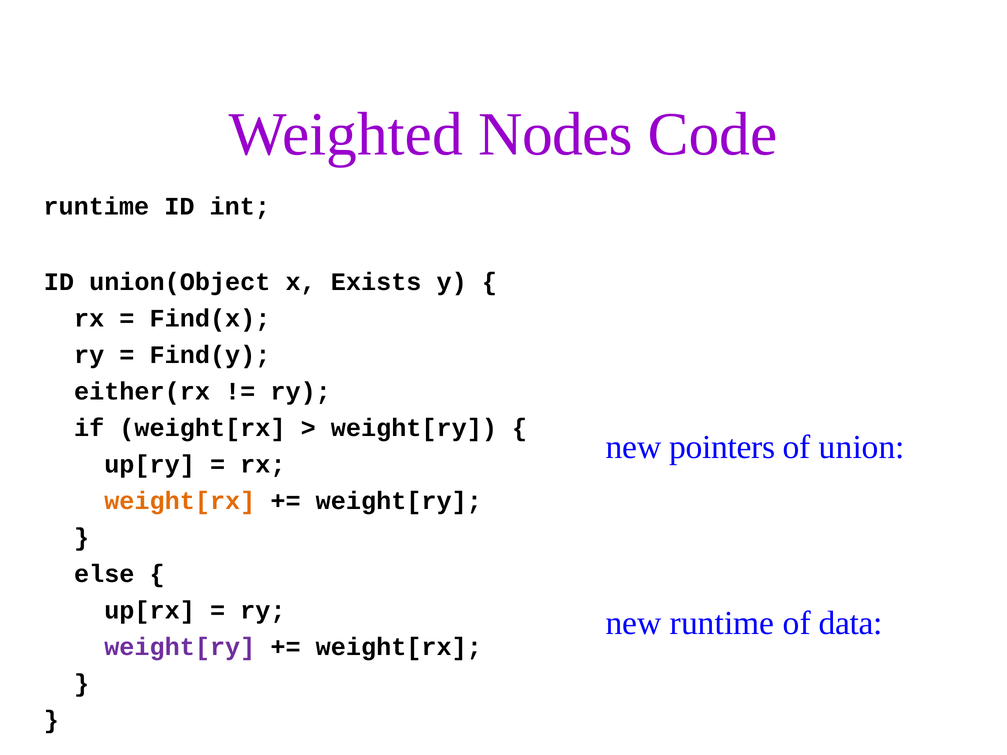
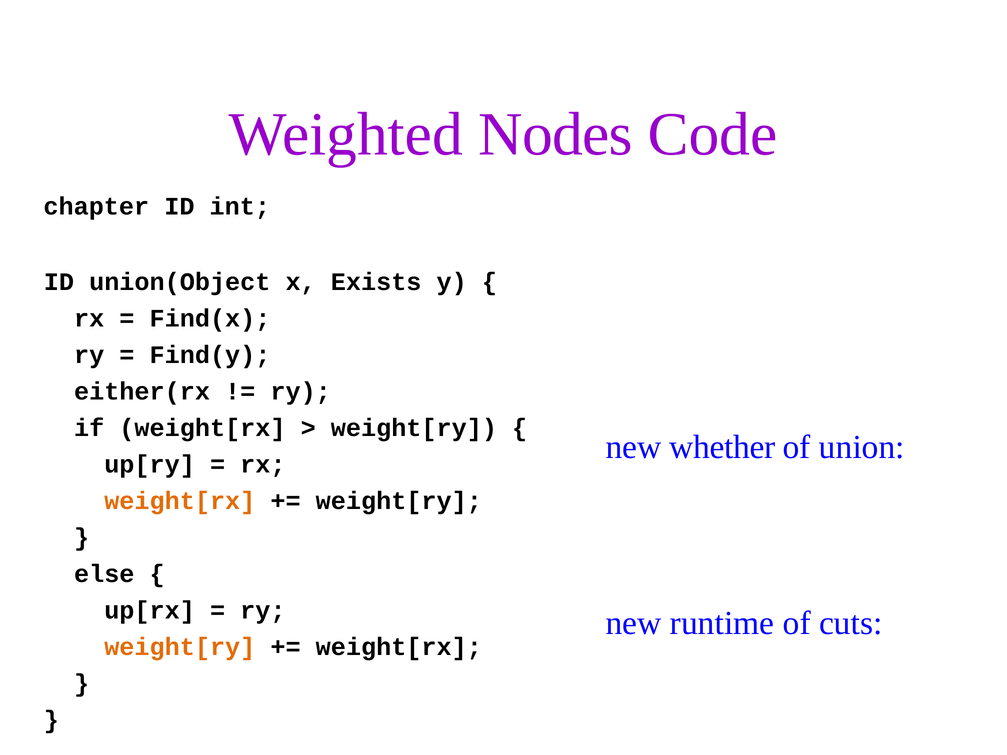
runtime: runtime -> chapter (96, 207)
pointers: pointers -> whether (722, 447)
data: data -> cuts (851, 623)
weight[ry colour: purple -> orange (180, 647)
